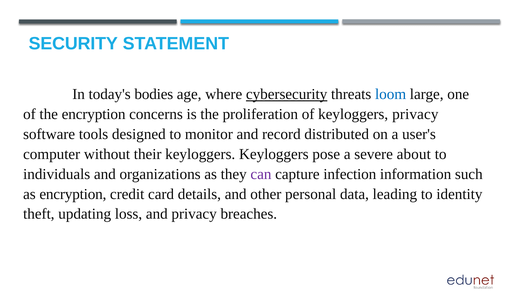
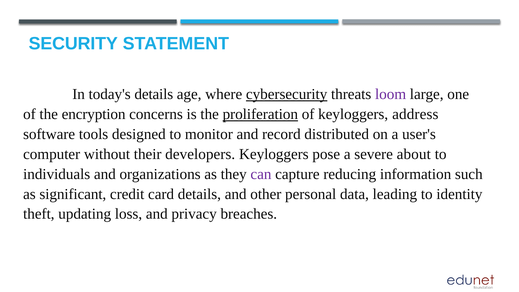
today's bodies: bodies -> details (154, 94)
loom colour: blue -> purple (391, 94)
proliferation underline: none -> present (260, 114)
keyloggers privacy: privacy -> address (415, 114)
their keyloggers: keyloggers -> developers (200, 154)
infection: infection -> reducing (350, 174)
as encryption: encryption -> significant (73, 194)
